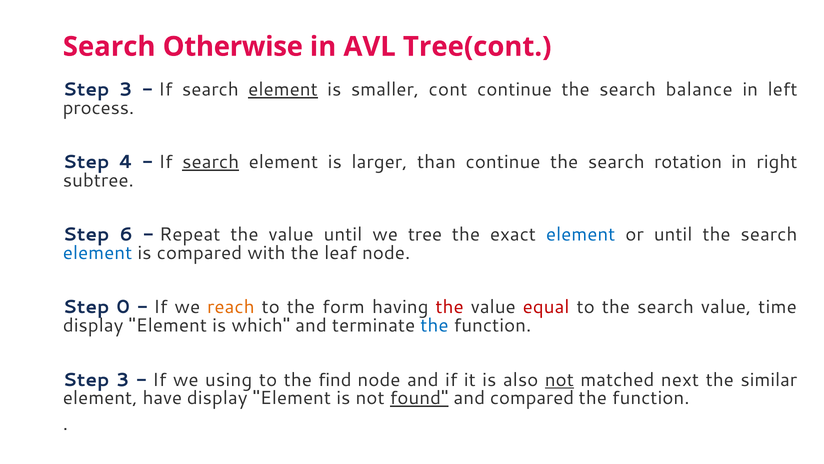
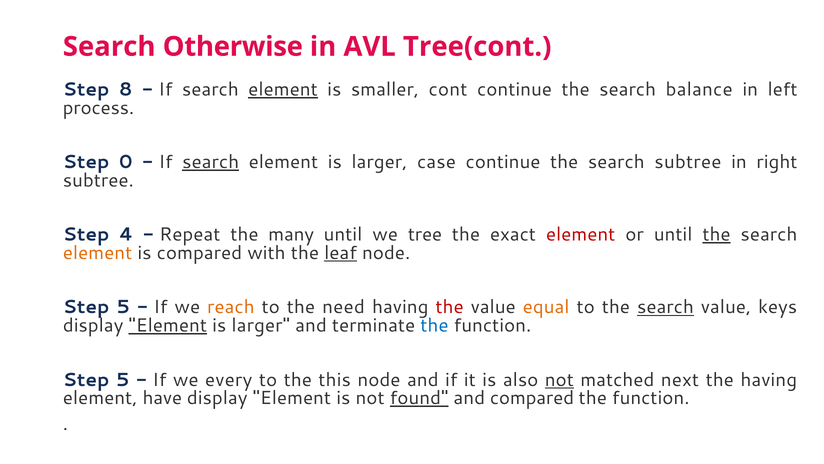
3: 3 -> 8 (126, 89)
4: 4 -> 0 (126, 162)
than: than -> case (436, 162)
search rotation: rotation -> subtree (688, 162)
6: 6 -> 4 (126, 234)
Repeat the value: value -> many (291, 234)
element colour: blue -> red (581, 234)
the underline: none -> present (717, 234)
element colour: blue -> orange (98, 253)
leaf underline: none -> present (340, 253)
0: 0 -> 5 (123, 307)
form: form -> need (343, 307)
equal colour: red -> orange (546, 307)
search underline: none -> present (665, 307)
time: time -> keys (778, 307)
Element underline: none -> present (168, 325)
which: which -> larger (261, 325)
3: 3 -> 5 (123, 379)
using: using -> every (229, 379)
find: find -> this (335, 379)
the similar: similar -> having (769, 379)
